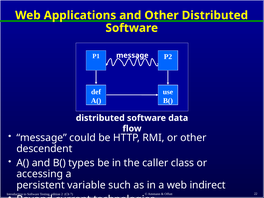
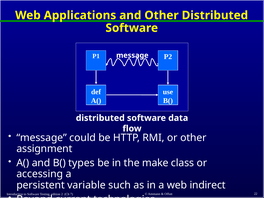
descendent: descendent -> assignment (44, 149)
caller: caller -> make (155, 163)
